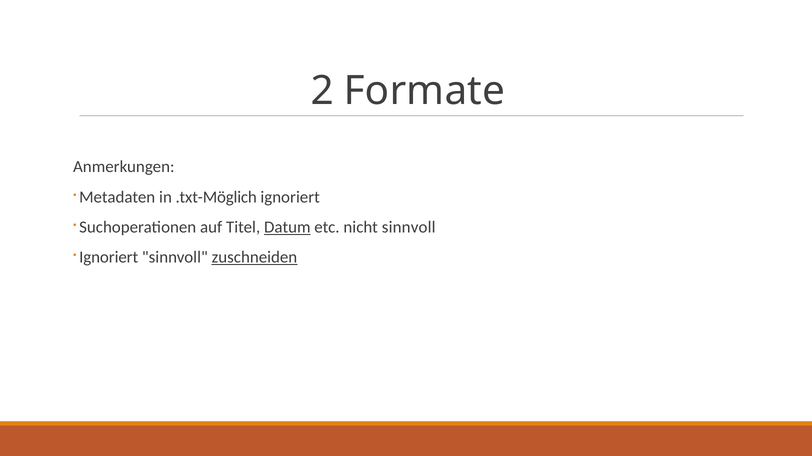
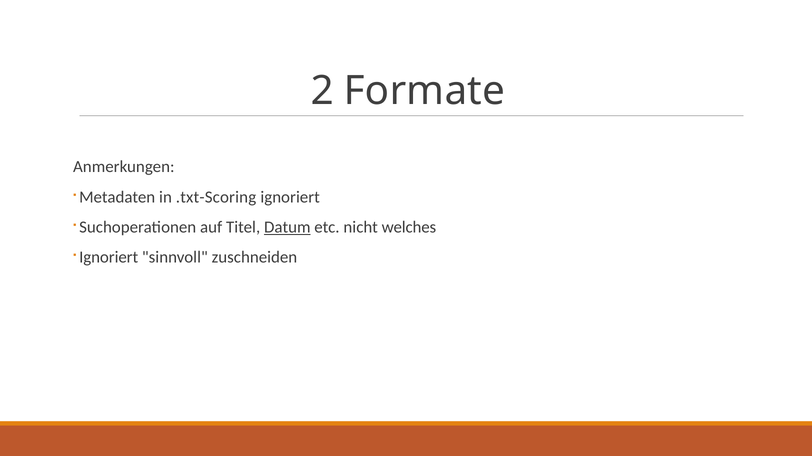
.txt-Möglich: .txt-Möglich -> .txt-Scoring (216, 197)
nicht sinnvoll: sinnvoll -> welches (409, 227)
zuschneiden underline: present -> none (254, 258)
